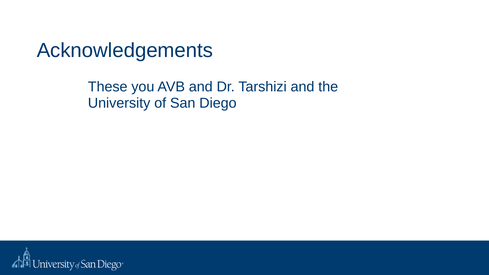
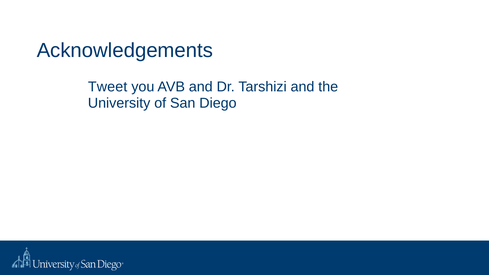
These: These -> Tweet (108, 87)
